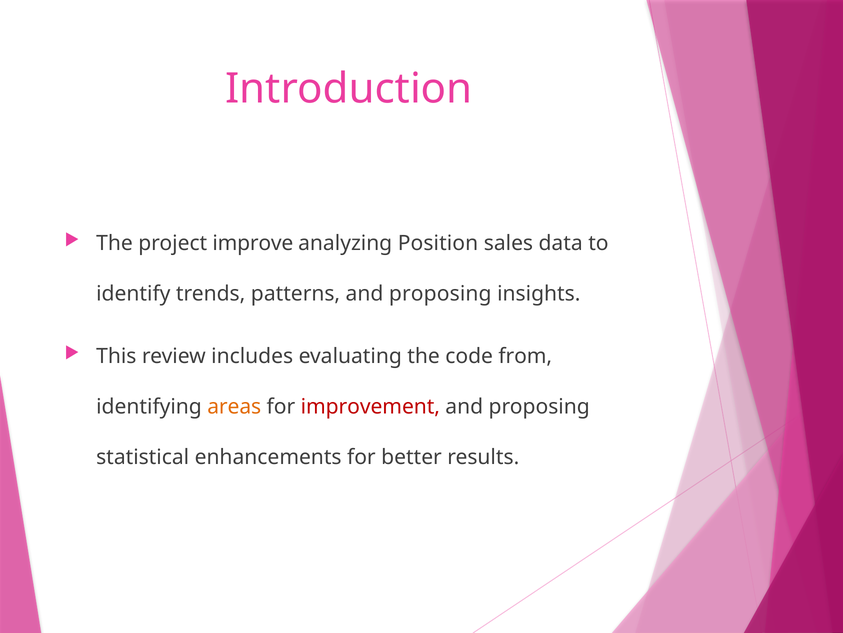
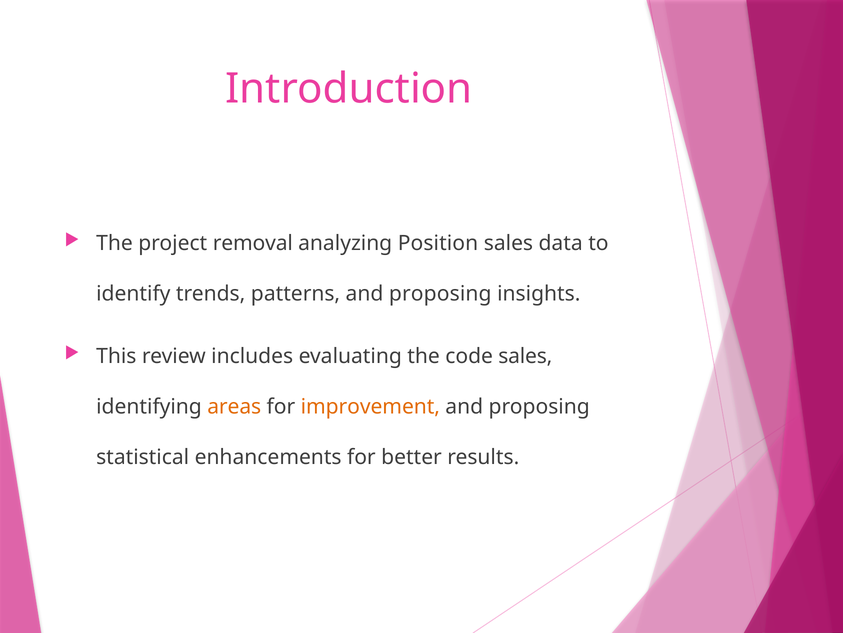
improve: improve -> removal (253, 243)
code from: from -> sales (525, 356)
improvement colour: red -> orange (370, 406)
